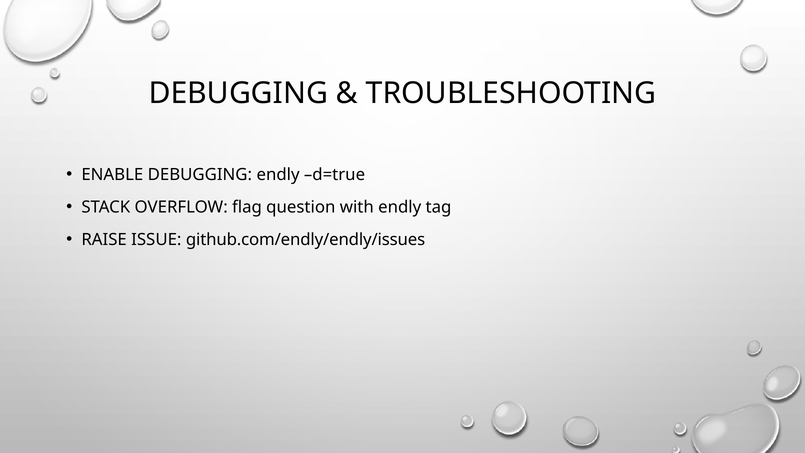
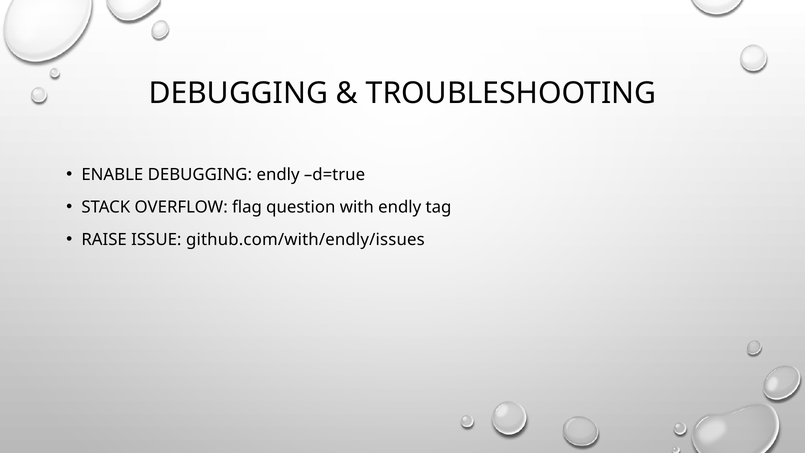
github.com/endly/endly/issues: github.com/endly/endly/issues -> github.com/with/endly/issues (305, 240)
